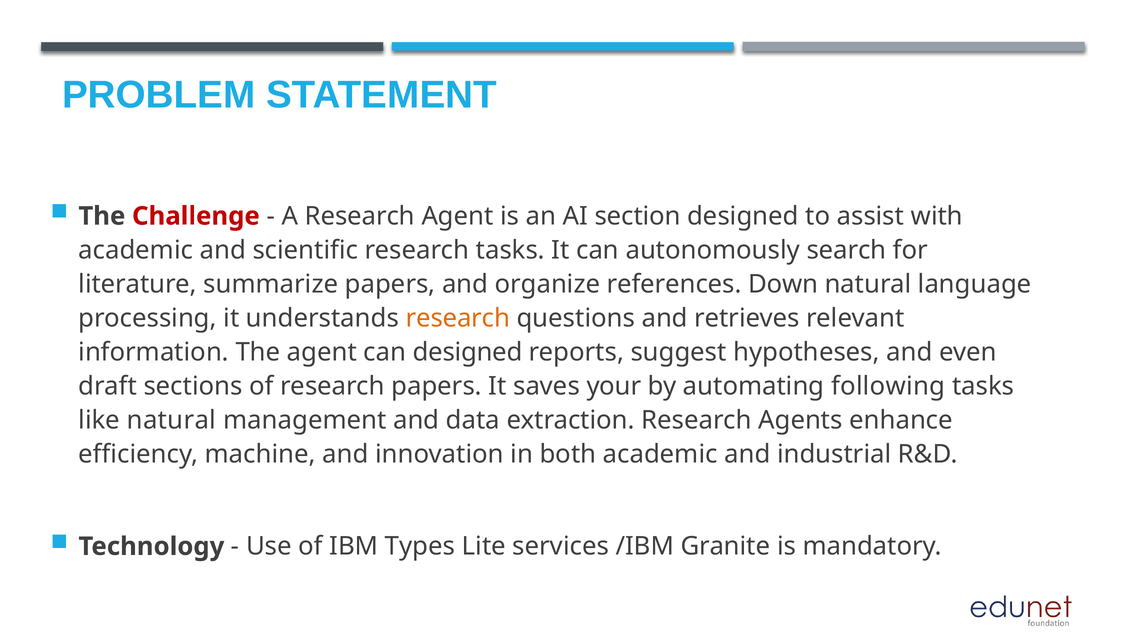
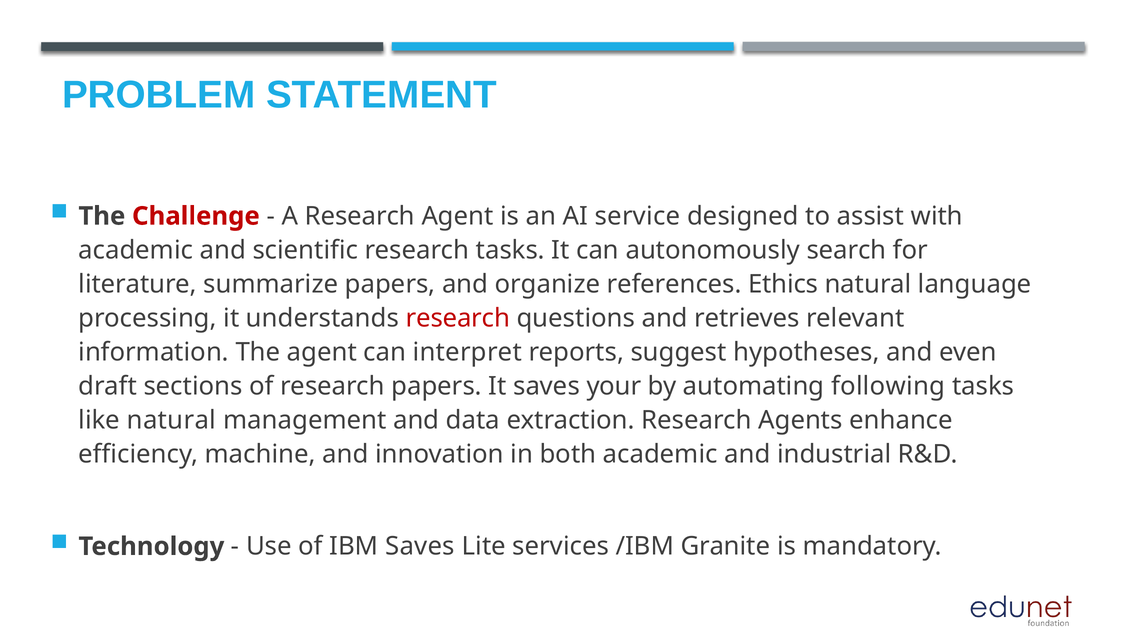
section: section -> service (638, 216)
Down: Down -> Ethics (783, 284)
research colour: orange -> red (458, 318)
can designed: designed -> interpret (467, 352)
IBM Types: Types -> Saves (420, 547)
